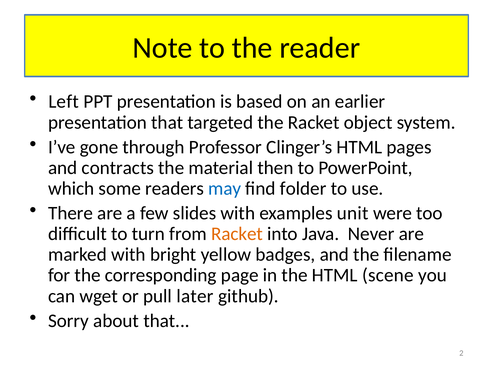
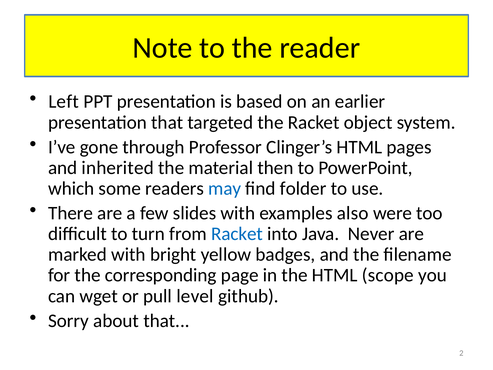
contracts: contracts -> inherited (118, 168)
unit: unit -> also (353, 213)
Racket colour: orange -> blue (237, 234)
scene: scene -> scope (388, 275)
later: later -> level (195, 296)
